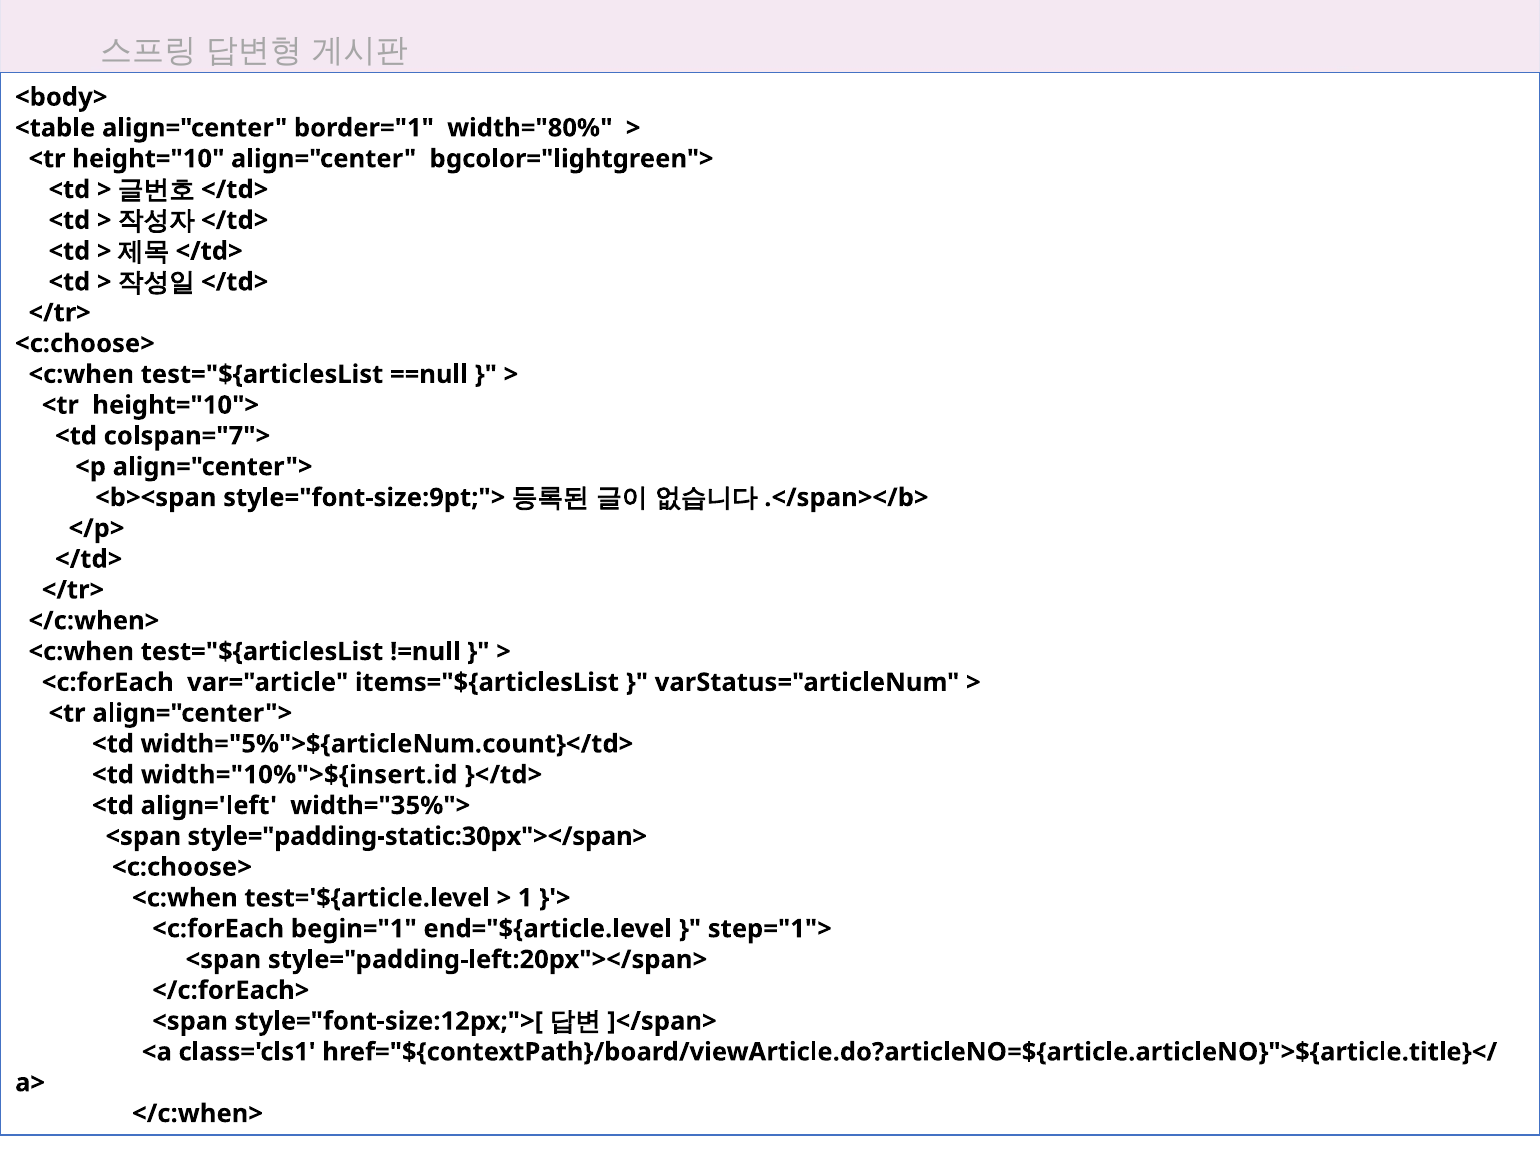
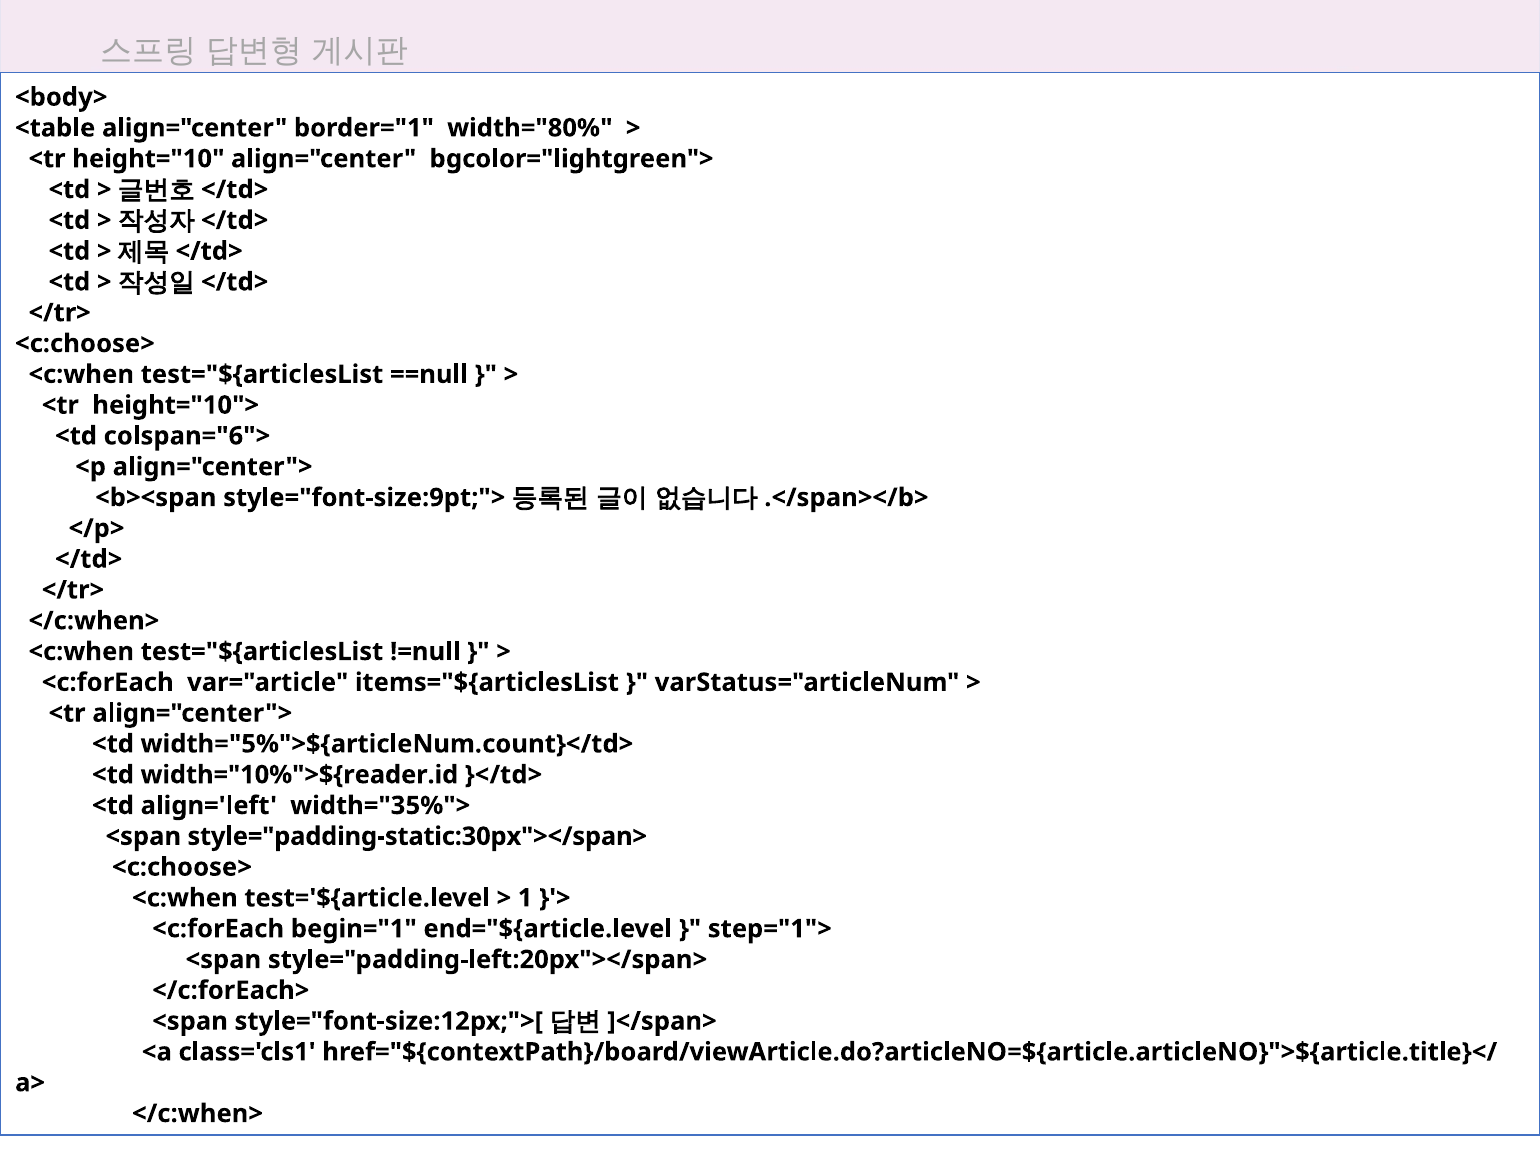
colspan="7">: colspan="7"> -> colspan="6"> (187, 436)
width="10%">${insert.id: width="10%">${insert.id -> width="10%">${reader.id (299, 775)
